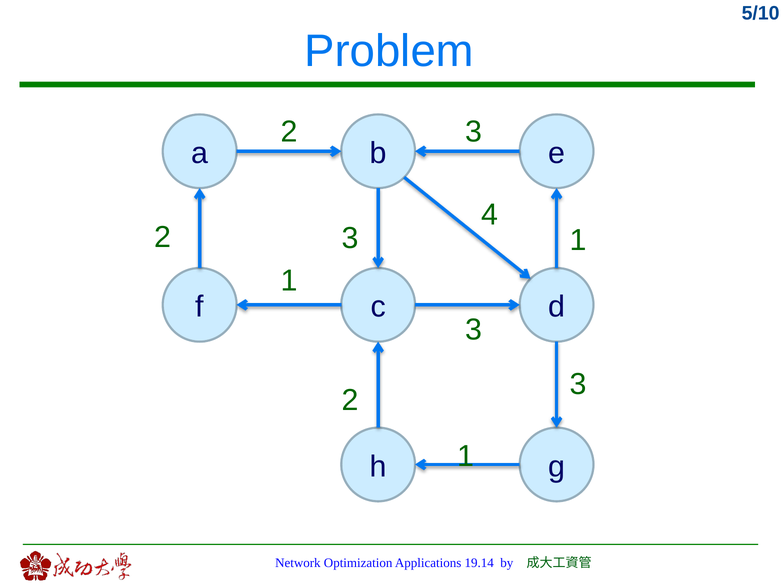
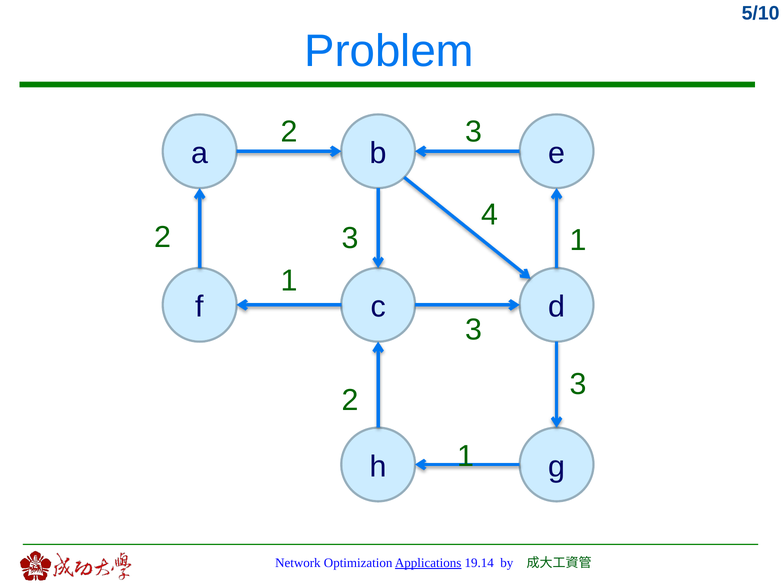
Applications underline: none -> present (428, 564)
